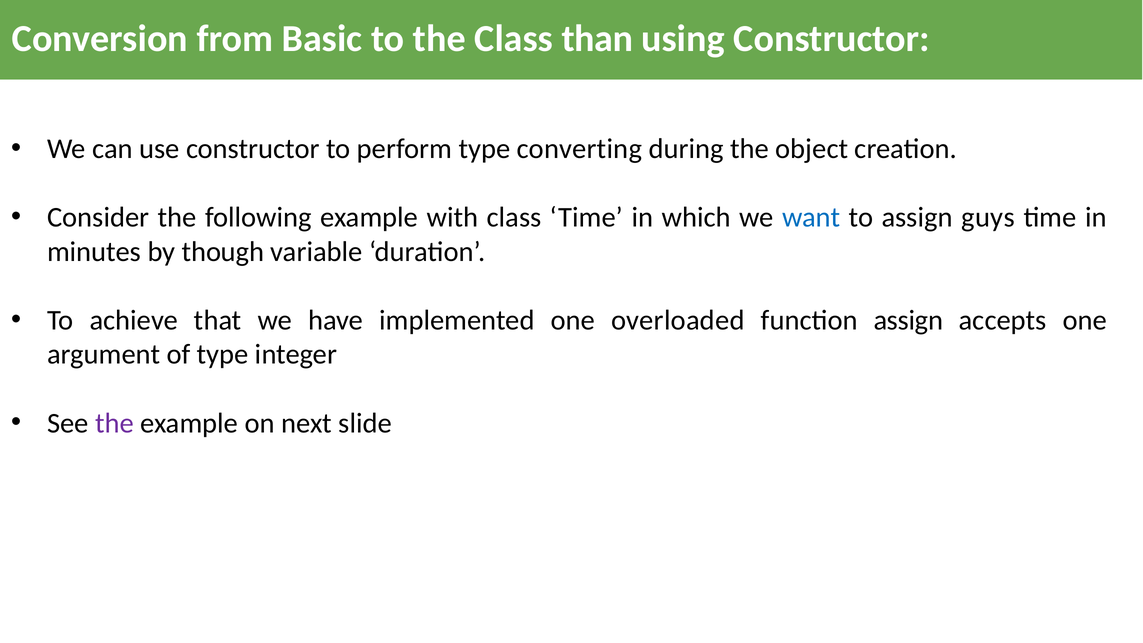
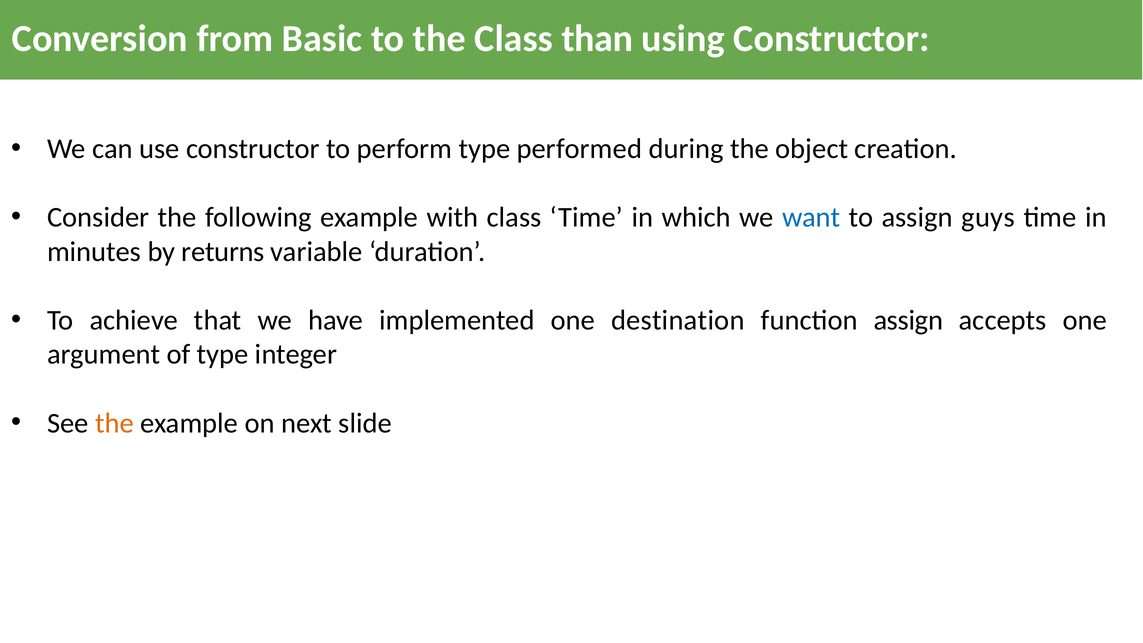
converting: converting -> performed (579, 149)
though: though -> returns (223, 252)
overloaded: overloaded -> destination (678, 320)
the colour: purple -> orange (114, 423)
